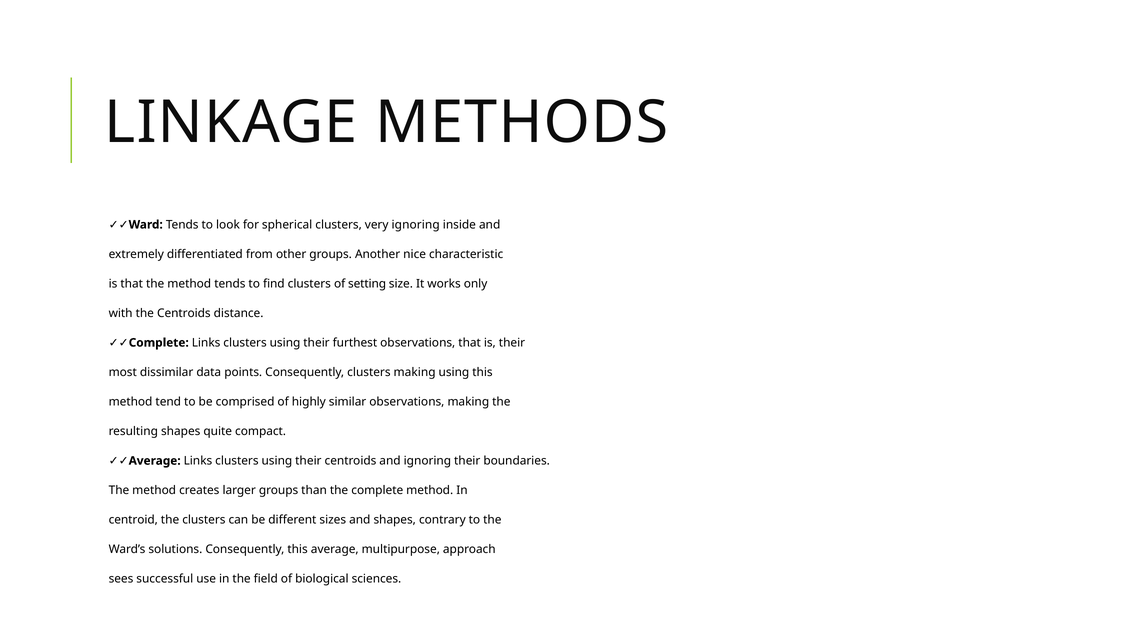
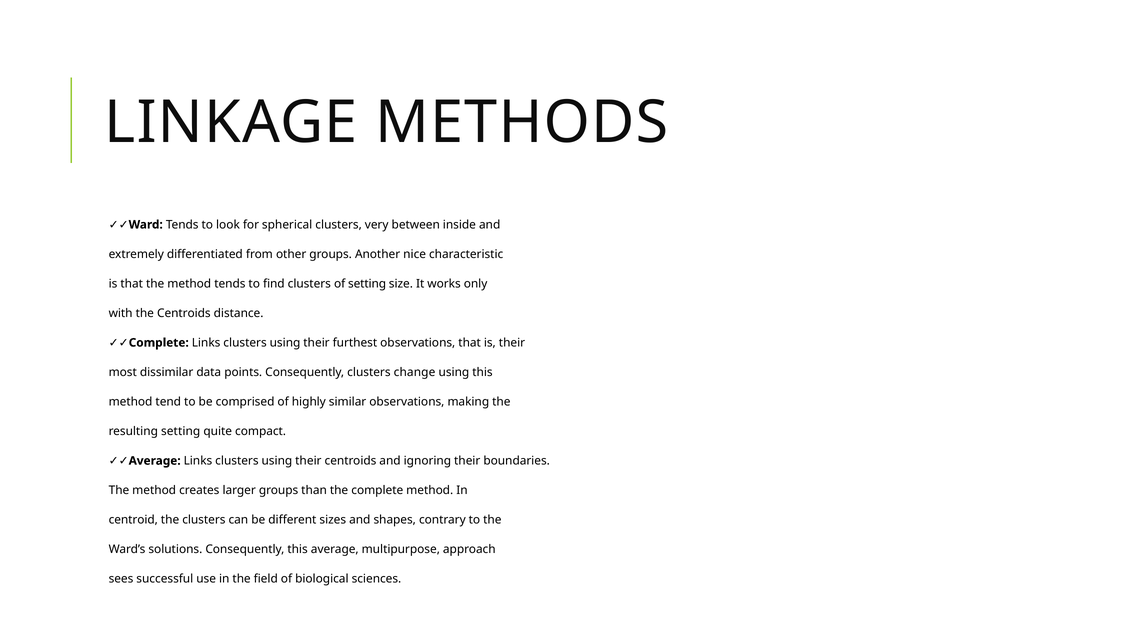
very ignoring: ignoring -> between (416, 225)
clusters making: making -> change (415, 372)
resulting shapes: shapes -> setting (181, 431)
